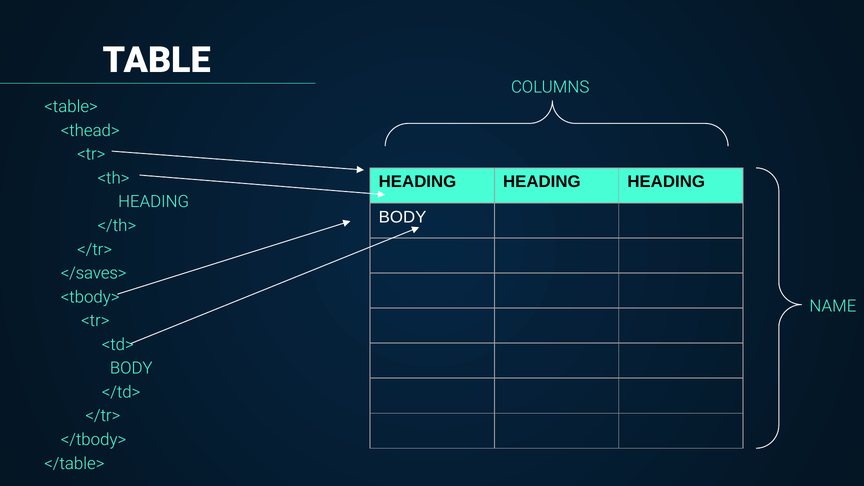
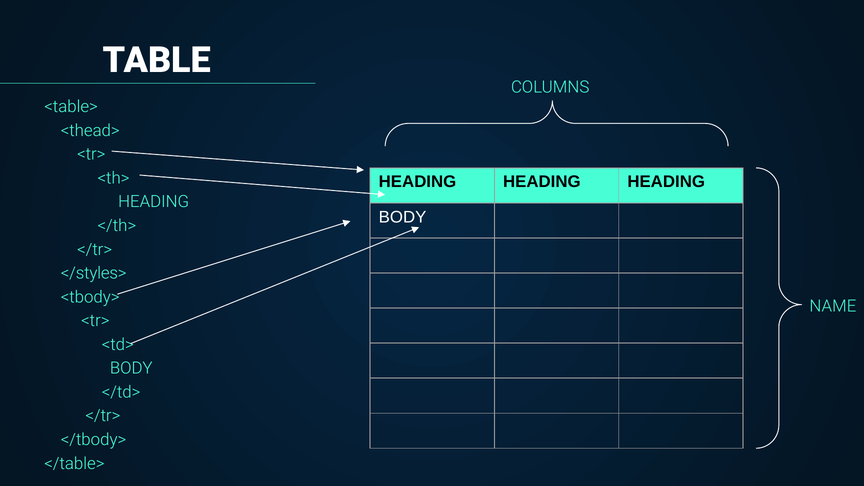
</saves>: </saves> -> </styles> (94, 273)
